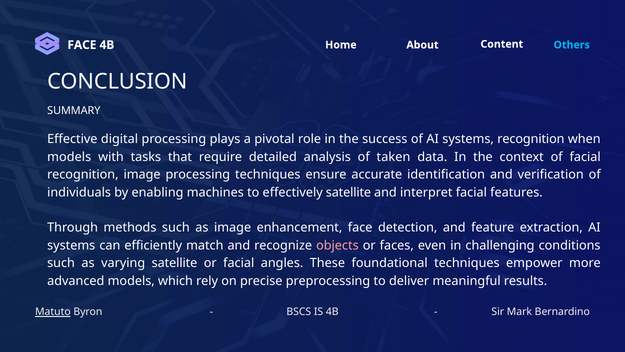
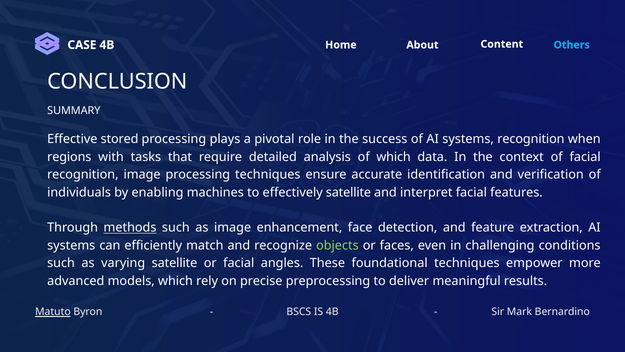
FACE: FACE -> CASE (82, 45)
digital: digital -> stored (120, 139)
models: models -> regions (69, 157)
of taken: taken -> which (394, 157)
methods underline: none -> present (130, 228)
objects colour: pink -> light green (337, 245)
